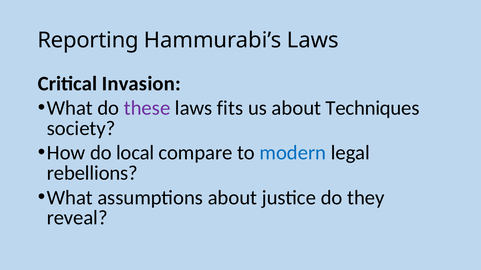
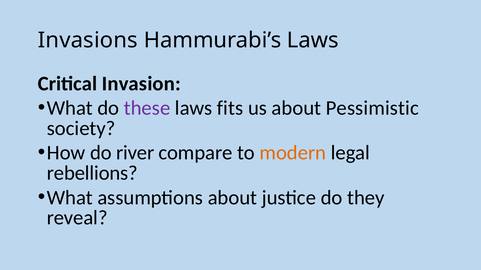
Reporting: Reporting -> Invasions (88, 40)
Techniques: Techniques -> Pessimistic (372, 108)
local: local -> river (135, 153)
modern colour: blue -> orange (293, 153)
